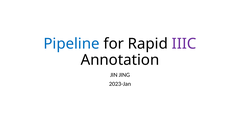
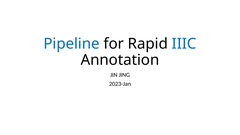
IIIC colour: purple -> blue (184, 44)
